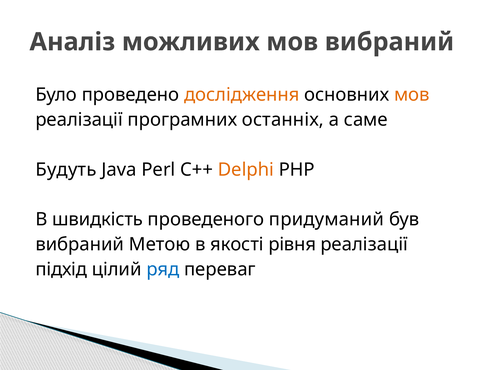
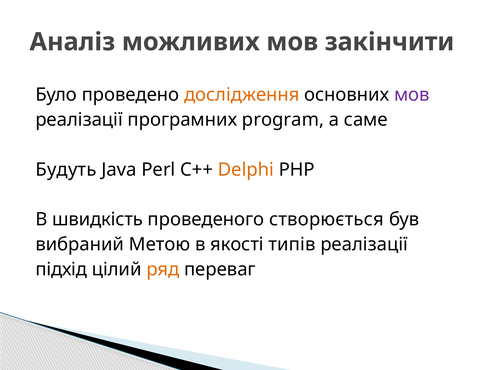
мов вибраний: вибраний -> закінчити (390, 42)
мов colour: orange -> purple (412, 95)
останніх: останніх -> program (283, 120)
придуманий: придуманий -> створюється (326, 219)
рівня: рівня -> типів (292, 244)
ряд colour: blue -> orange (163, 269)
